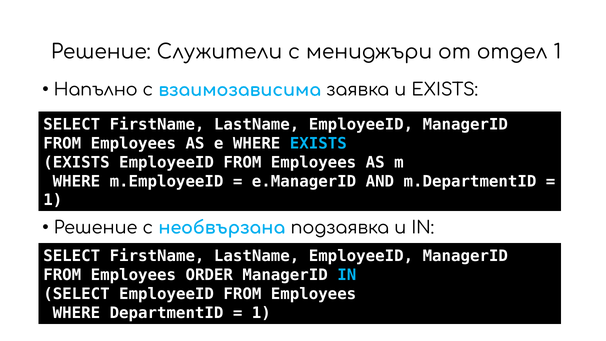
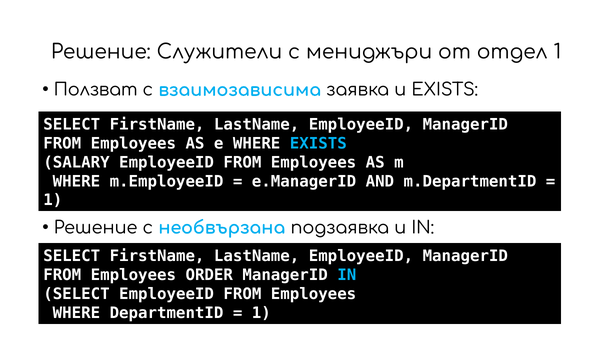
Напълно: Напълно -> Ползват (96, 90)
EXISTS: EXISTS -> SALARY (76, 162)
